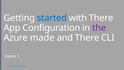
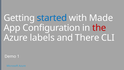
with There: There -> Made (101, 18)
the colour: purple -> red (99, 28)
made: made -> labels (42, 38)
